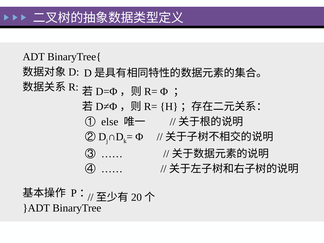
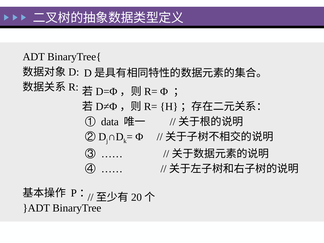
else: else -> data (110, 122)
